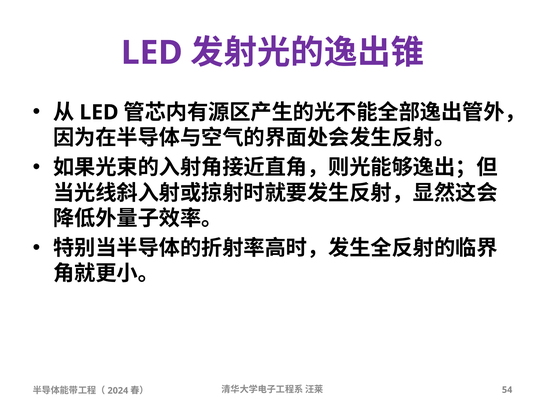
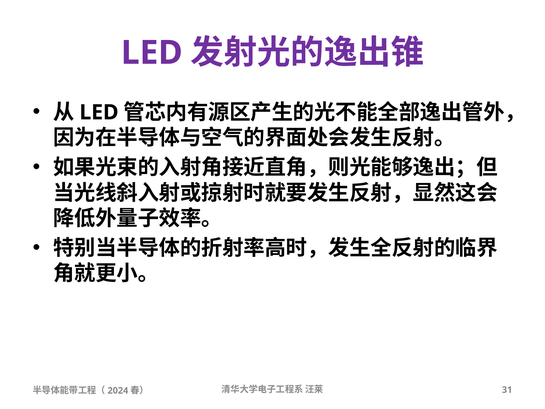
54: 54 -> 31 (507, 390)
